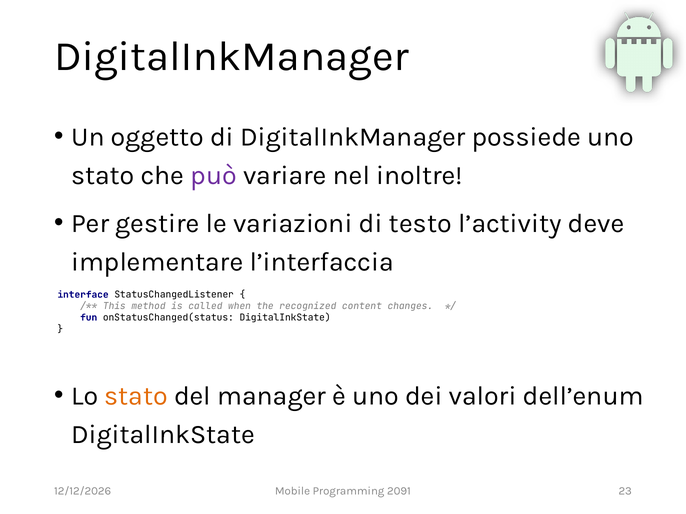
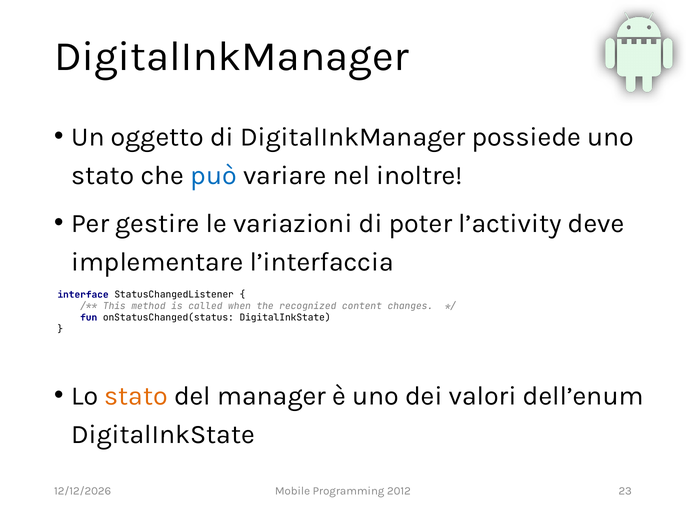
può colour: purple -> blue (214, 176)
testo: testo -> poter (421, 224)
2091: 2091 -> 2012 (399, 491)
